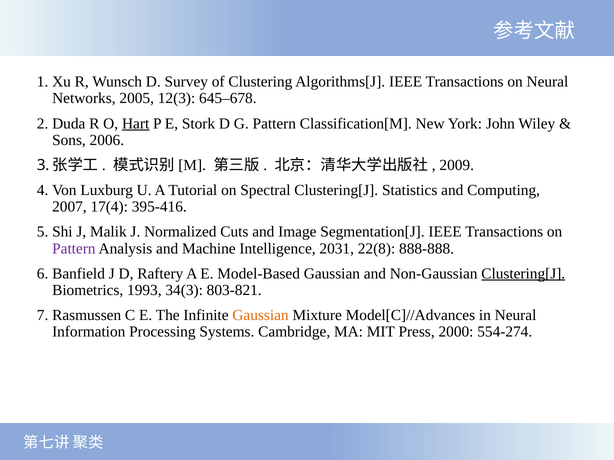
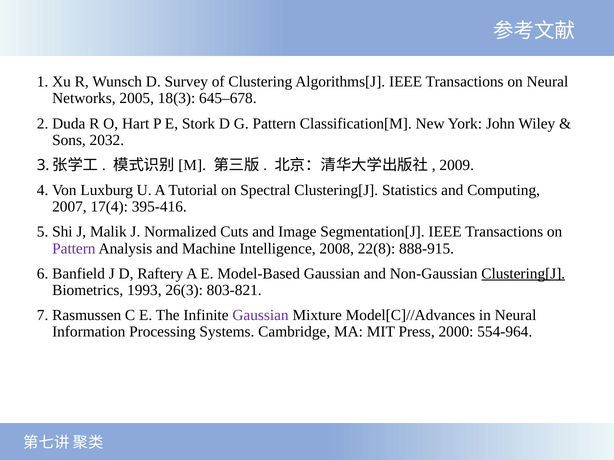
12(3: 12(3 -> 18(3 (177, 99)
Hart underline: present -> none (136, 124)
2006: 2006 -> 2032 (107, 140)
2031: 2031 -> 2008 (337, 249)
888-888: 888-888 -> 888-915 (427, 249)
34(3: 34(3 -> 26(3 (184, 290)
Gaussian colour: orange -> purple (261, 316)
554-274: 554-274 -> 554-964 (505, 332)
